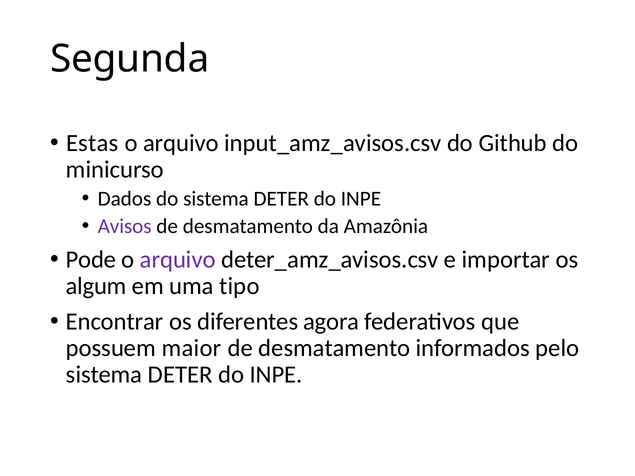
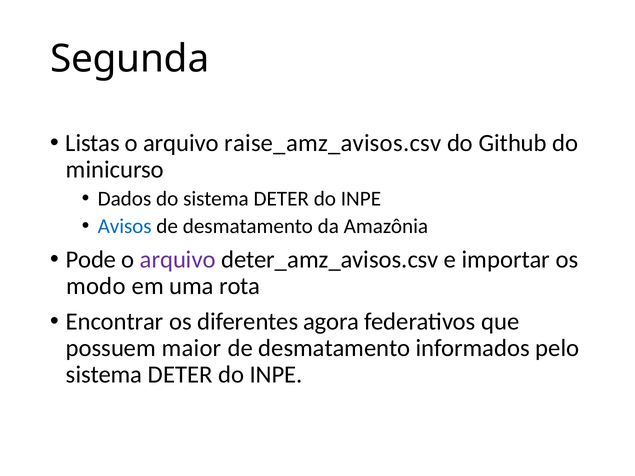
Estas: Estas -> Listas (93, 143)
input_amz_avisos.csv: input_amz_avisos.csv -> raise_amz_avisos.csv (333, 143)
Avisos colour: purple -> blue (125, 226)
algum: algum -> modo (96, 286)
tipo: tipo -> rota (240, 286)
